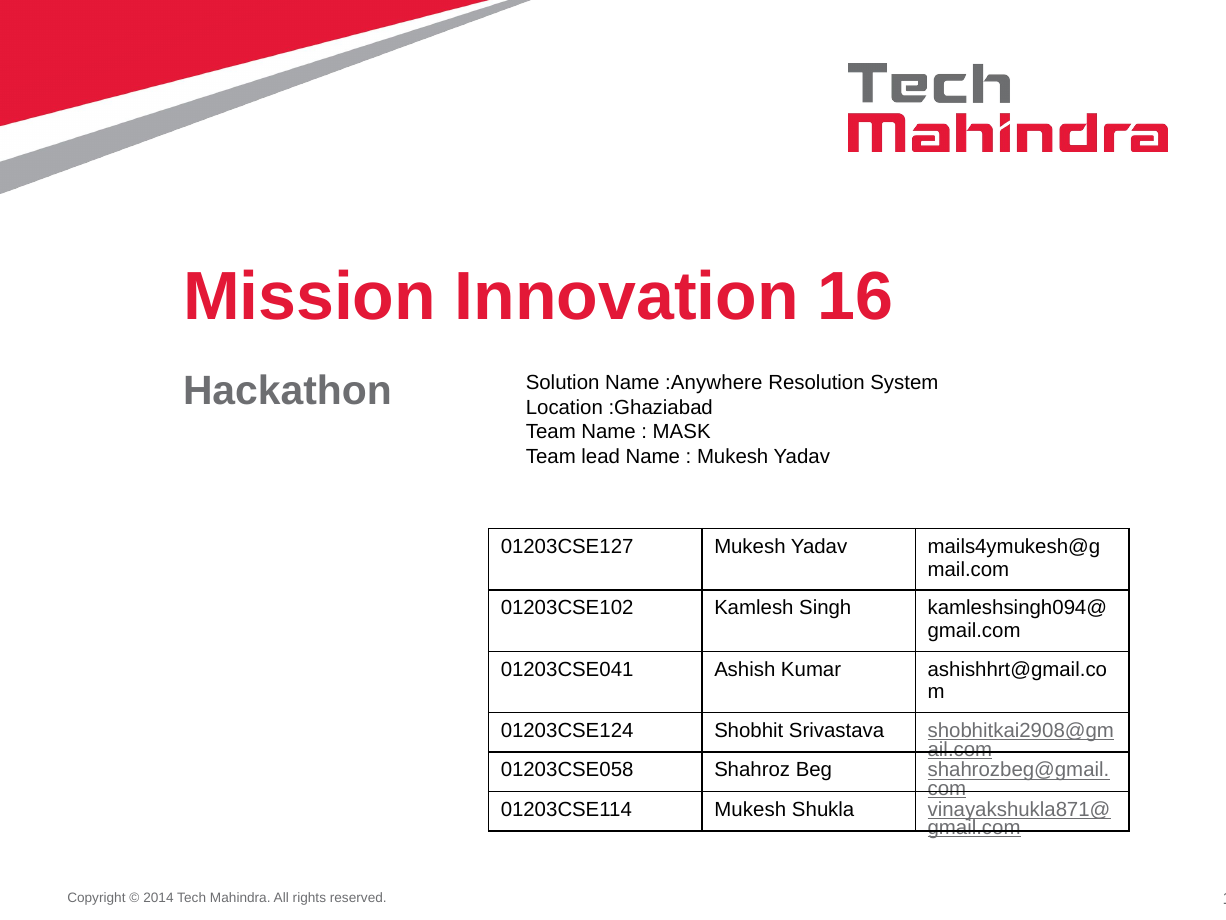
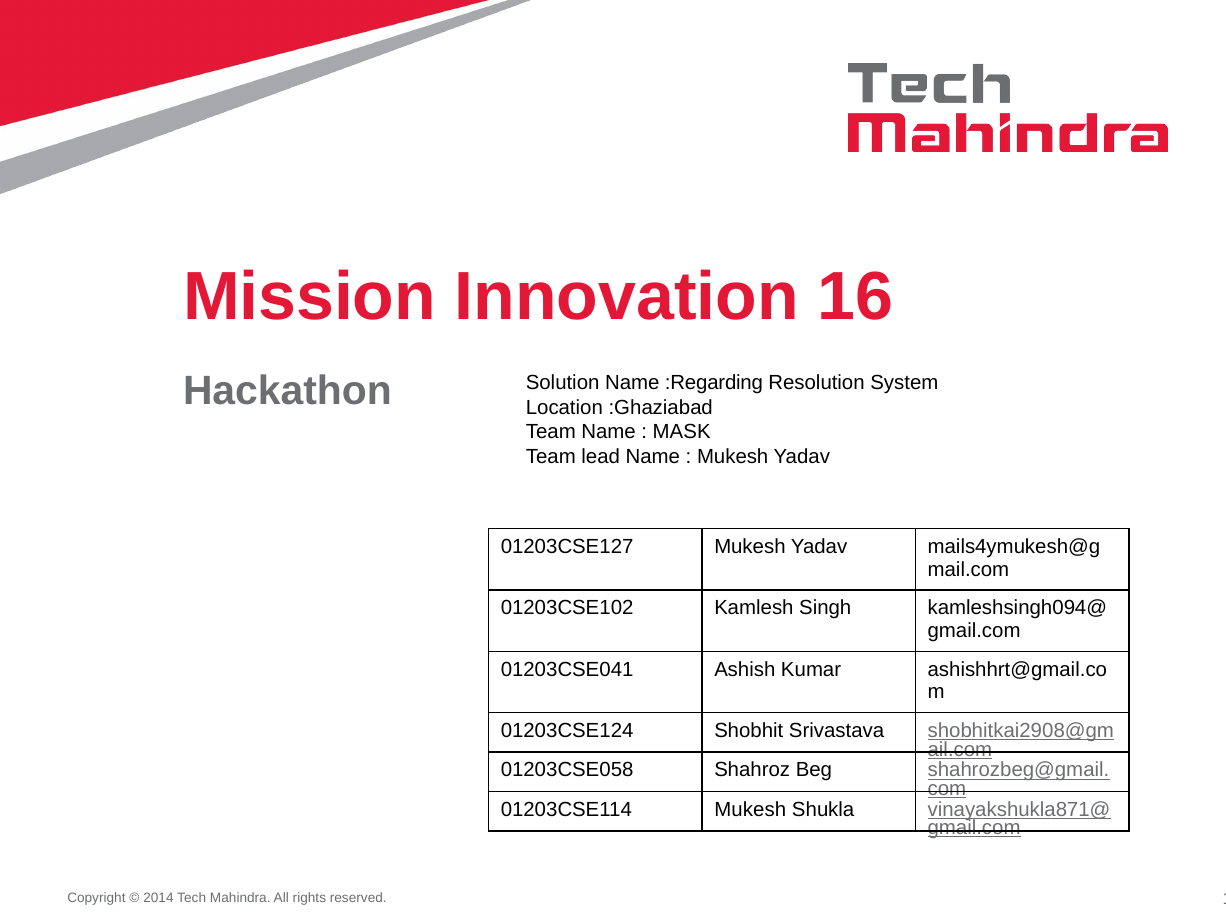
:Anywhere: :Anywhere -> :Regarding (714, 383)
